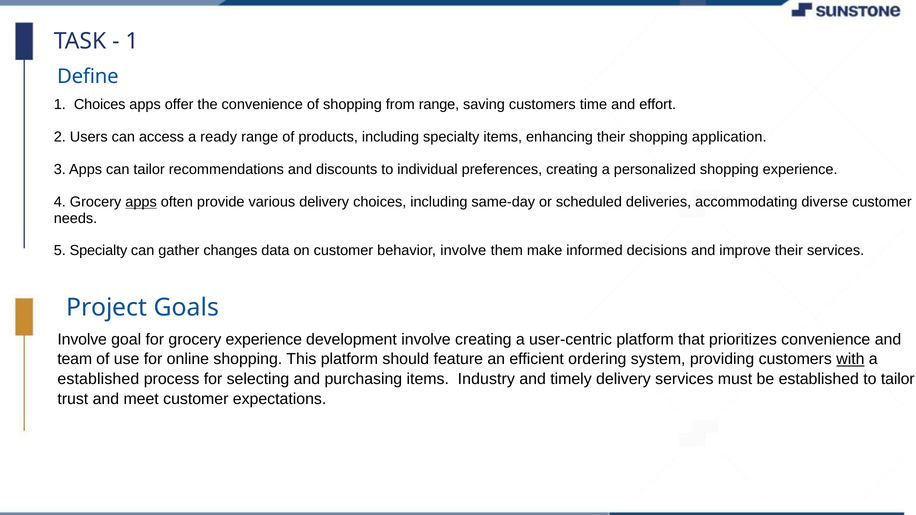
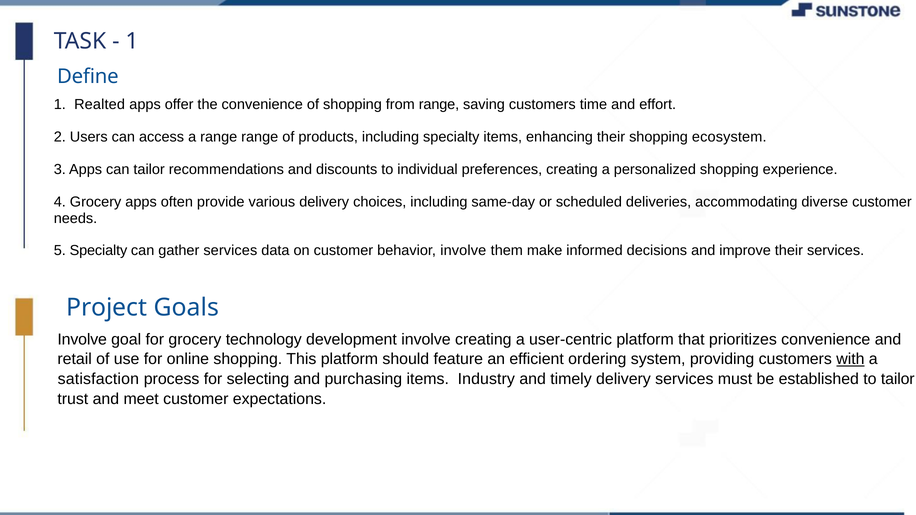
1 Choices: Choices -> Realted (100, 105)
a ready: ready -> range (219, 137)
application: application -> ecosystem (729, 137)
apps underline: present -> none (141, 202)
gather changes: changes -> services (230, 251)
grocery experience: experience -> technology (264, 339)
team: team -> retail (75, 359)
established: established -> satisfaction (98, 379)
